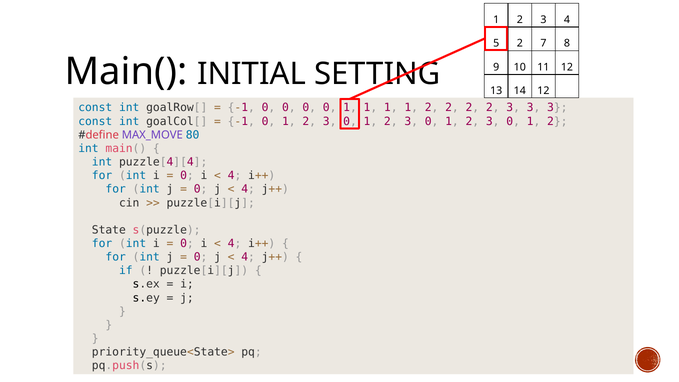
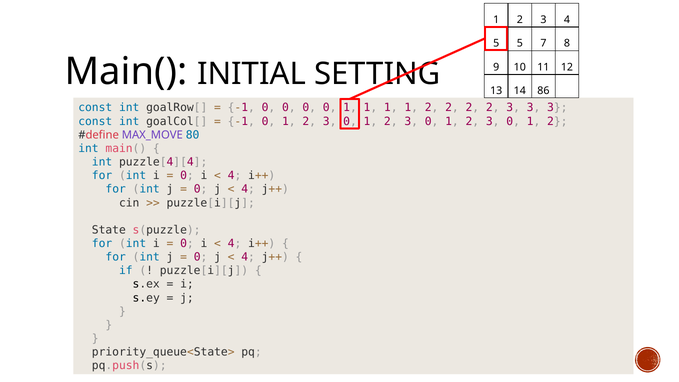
2: 2 -> 5 (520, 43)
14 12: 12 -> 86 (543, 91)
